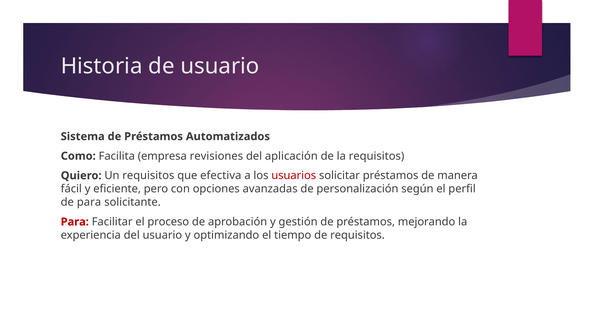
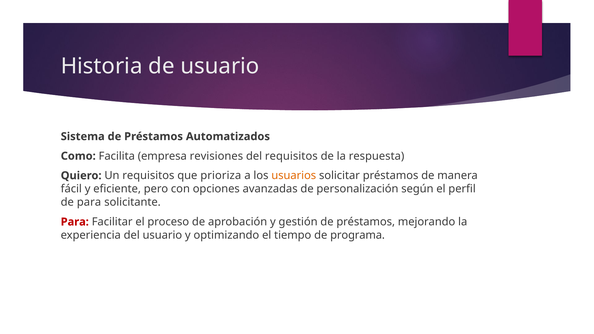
del aplicación: aplicación -> requisitos (291, 156)
la requisitos: requisitos -> respuesta (377, 156)
efectiva: efectiva -> prioriza (221, 176)
usuarios colour: red -> orange (294, 176)
de requisitos: requisitos -> programa (358, 235)
